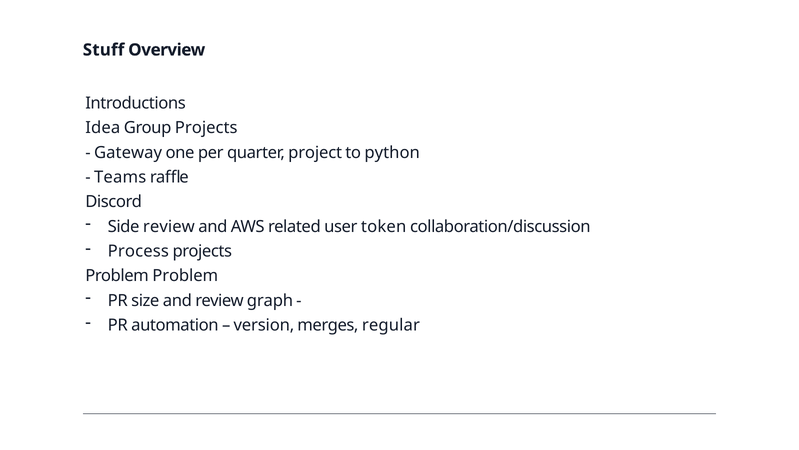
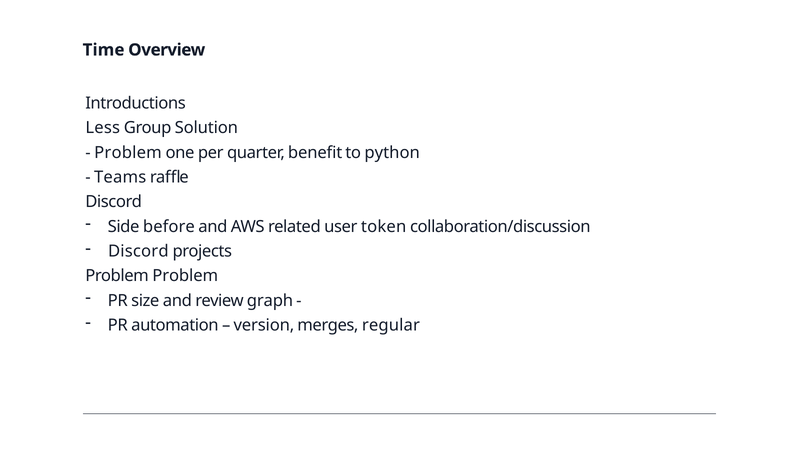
Stuff: Stuff -> Time (104, 50)
Idea: Idea -> Less (103, 128)
Group Projects: Projects -> Solution (206, 128)
Gateway: Gateway -> Problem (128, 152)
project: project -> benefit (315, 152)
Side review: review -> before (169, 226)
Process: Process -> Discord (138, 251)
